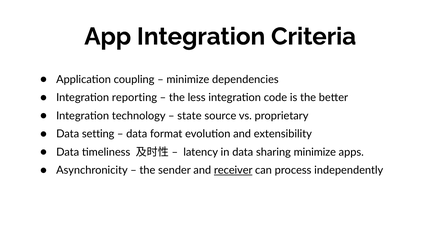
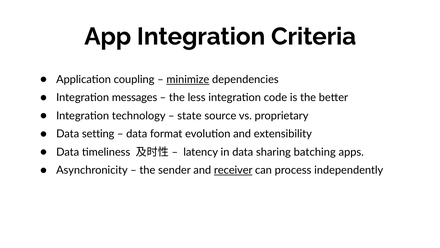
minimize underline: none -> present (188, 79)
reporting: reporting -> messages (135, 97)
sharing minimize: minimize -> batching (315, 152)
